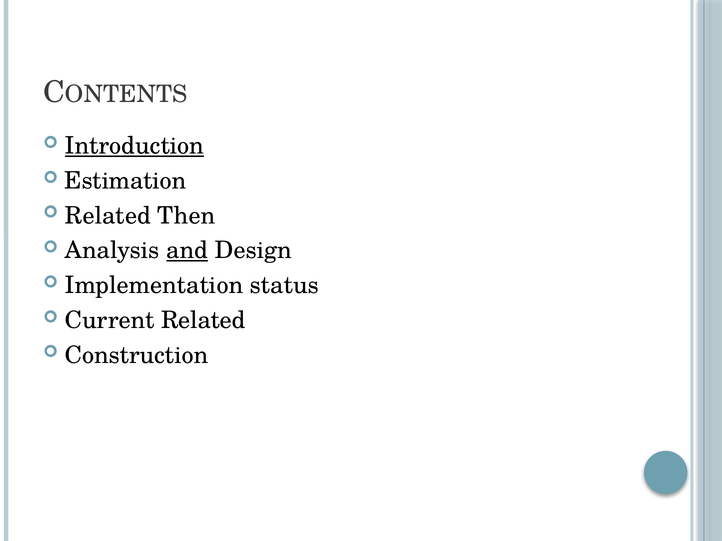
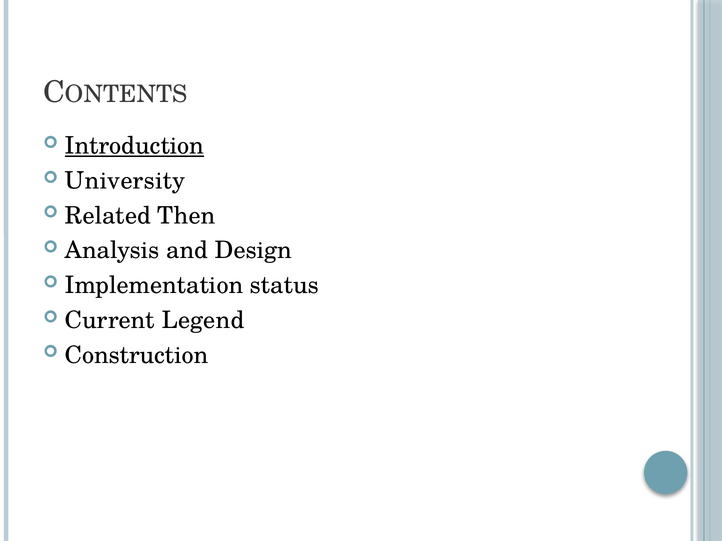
Estimation: Estimation -> University (125, 181)
and underline: present -> none (187, 251)
Current Related: Related -> Legend (203, 321)
